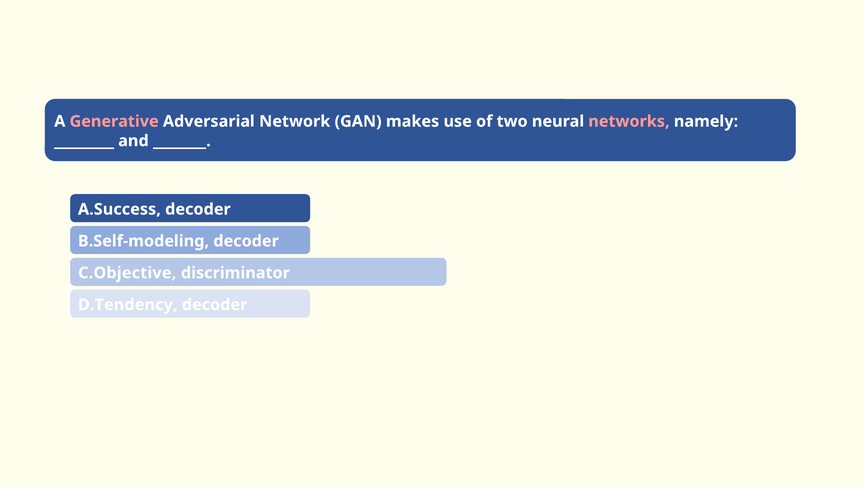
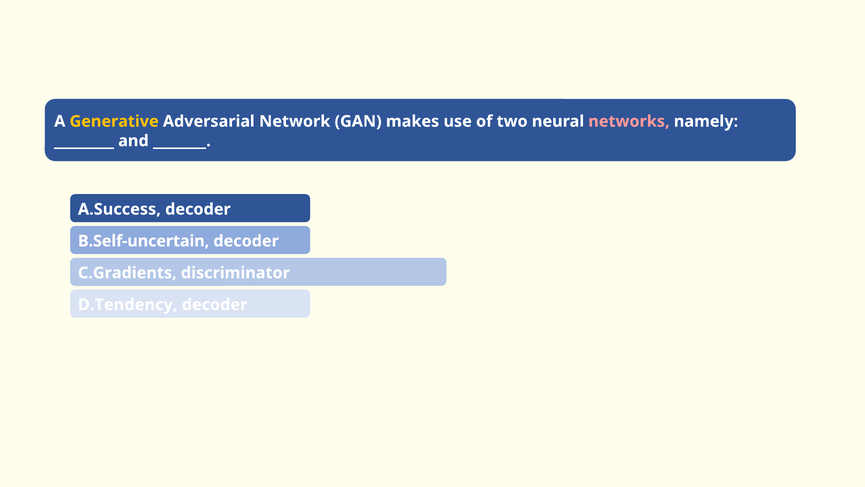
Generative colour: pink -> yellow (114, 121)
B.Self-modeling: B.Self-modeling -> B.Self-uncertain (144, 241)
C.Objective: C.Objective -> C.Gradients (127, 273)
